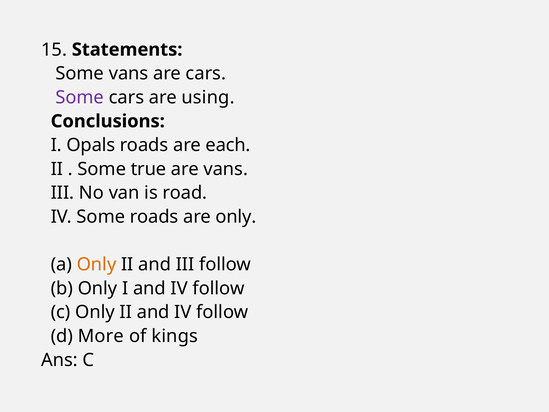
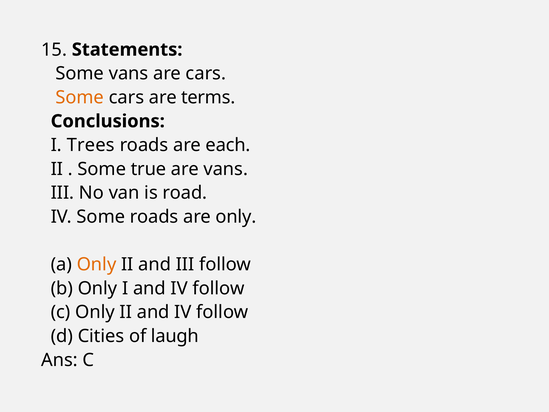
Some colour: purple -> orange (80, 97)
using: using -> terms (208, 97)
Opals: Opals -> Trees (91, 145)
More: More -> Cities (101, 336)
kings: kings -> laugh (175, 336)
